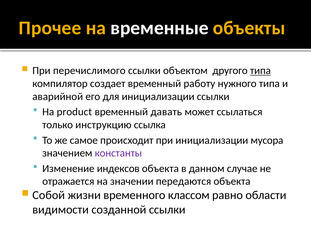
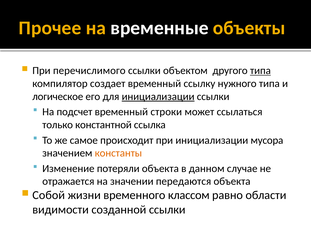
работу: работу -> ссылку (199, 84)
аварийной: аварийной -> логическое (58, 97)
инициализации underline: none -> present (158, 97)
product: product -> подсчет (74, 112)
давать: давать -> строки (166, 112)
инструкцию: инструкцию -> константной (103, 125)
константы colour: purple -> orange (118, 153)
индексов: индексов -> потеряли (118, 169)
